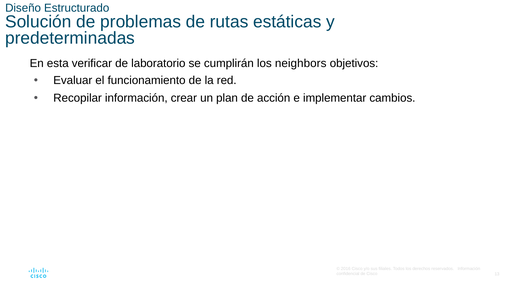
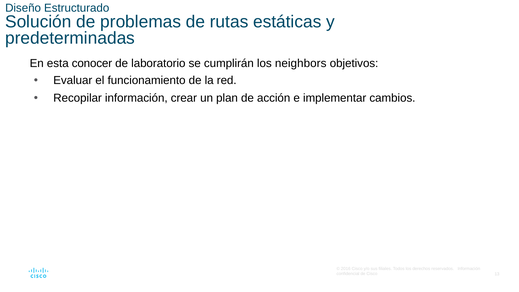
verificar: verificar -> conocer (92, 63)
